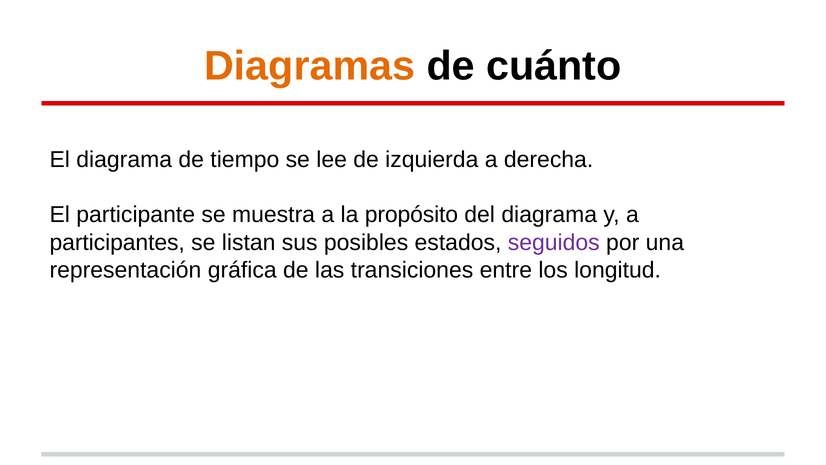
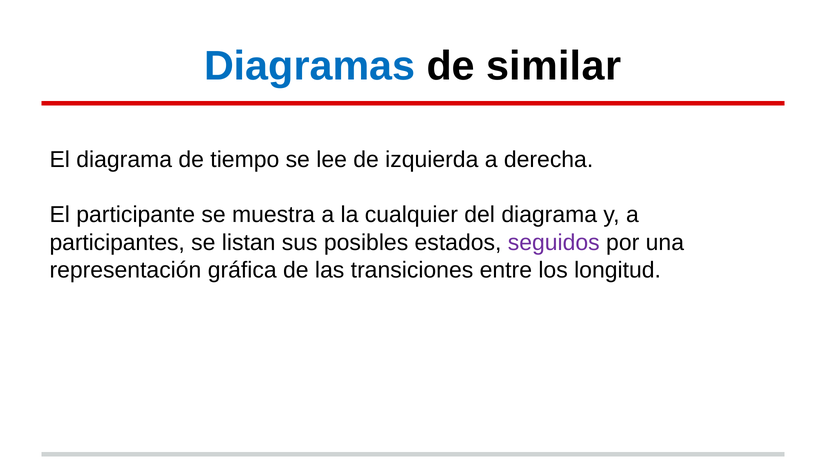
Diagramas colour: orange -> blue (310, 66)
cuánto: cuánto -> similar (554, 66)
propósito: propósito -> cualquier (411, 215)
